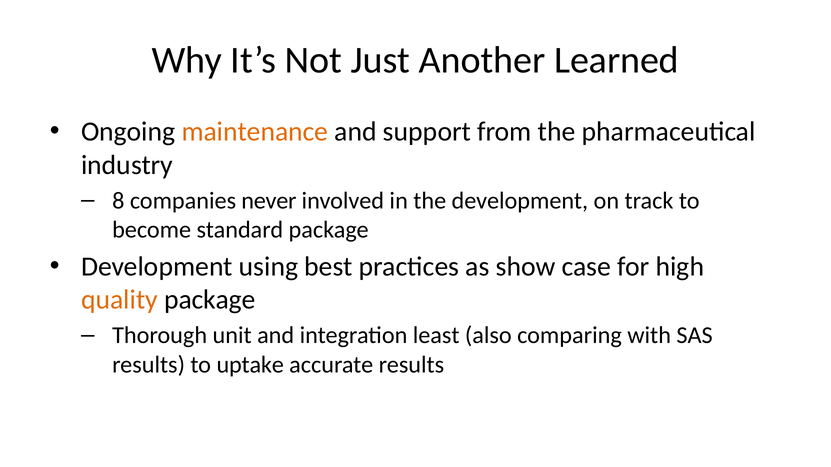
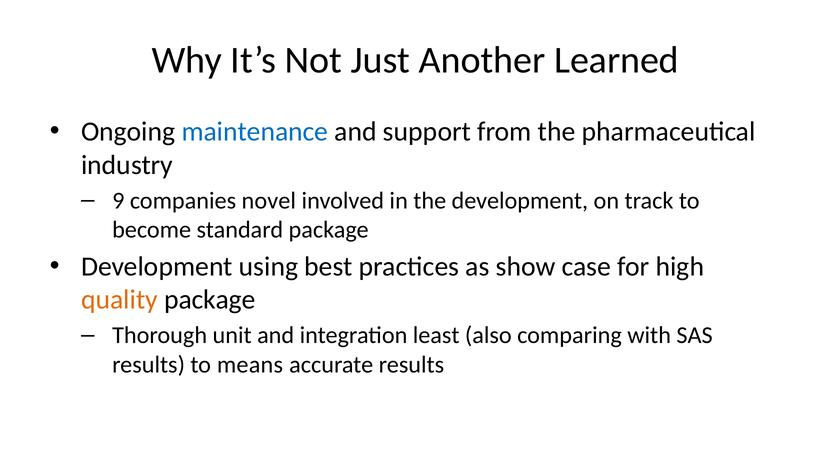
maintenance colour: orange -> blue (255, 132)
8: 8 -> 9 (118, 201)
never: never -> novel (269, 201)
uptake: uptake -> means (250, 365)
